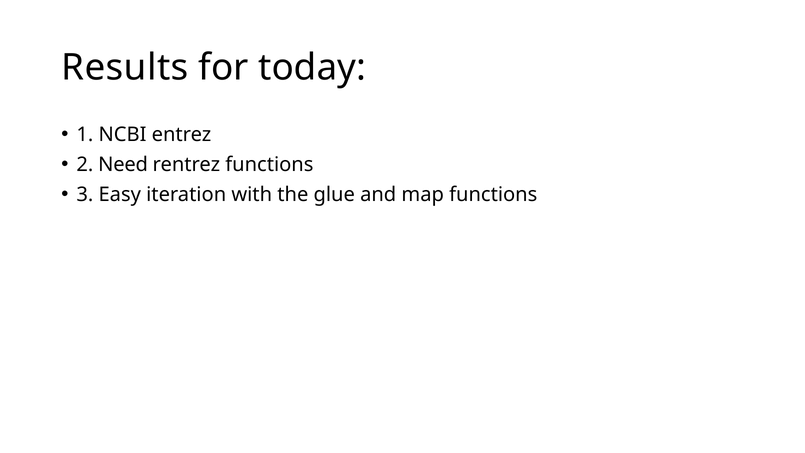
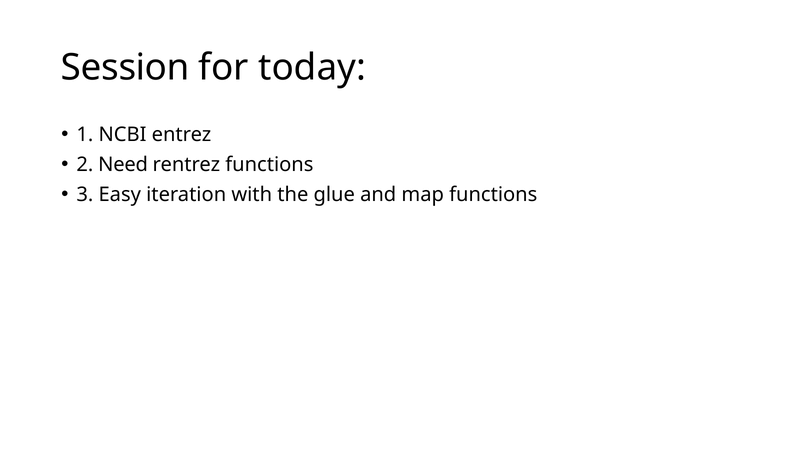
Results: Results -> Session (125, 68)
